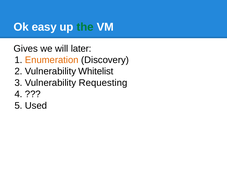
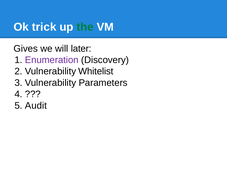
easy: easy -> trick (44, 27)
Enumeration colour: orange -> purple (52, 60)
Requesting: Requesting -> Parameters (103, 82)
Used: Used -> Audit (36, 105)
